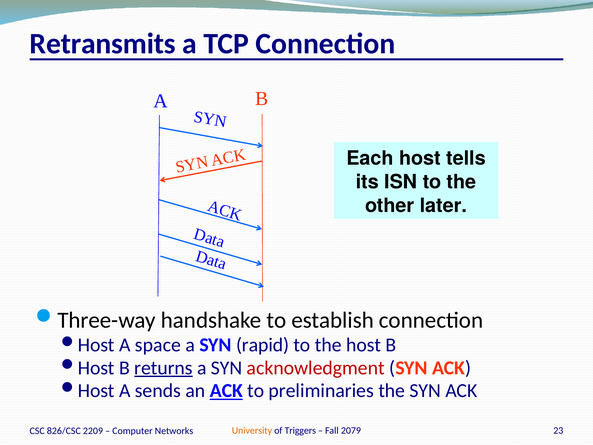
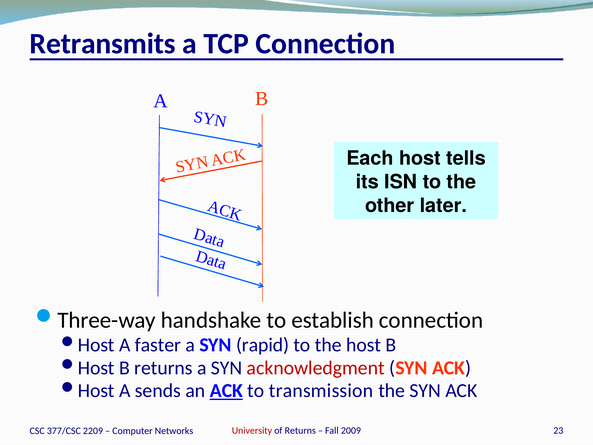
space: space -> faster (158, 345)
returns underline: present -> none (163, 368)
preliminaries: preliminaries -> transmission (321, 391)
University colour: orange -> red (252, 430)
of Triggers: Triggers -> Returns (300, 430)
2079: 2079 -> 2009 (351, 430)
826/CSC: 826/CSC -> 377/CSC (64, 431)
